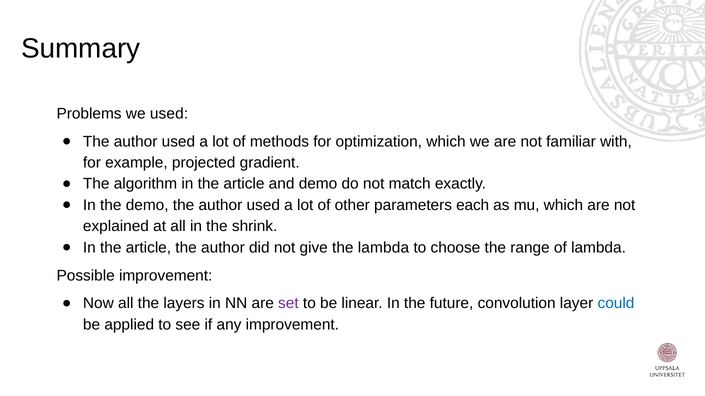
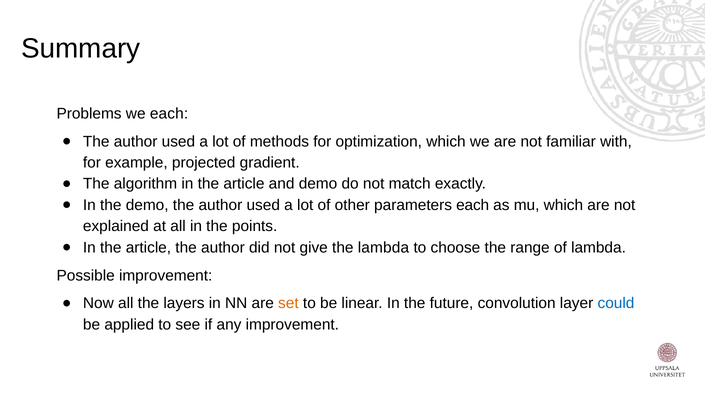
we used: used -> each (169, 114)
shrink: shrink -> points (255, 227)
set colour: purple -> orange (288, 304)
